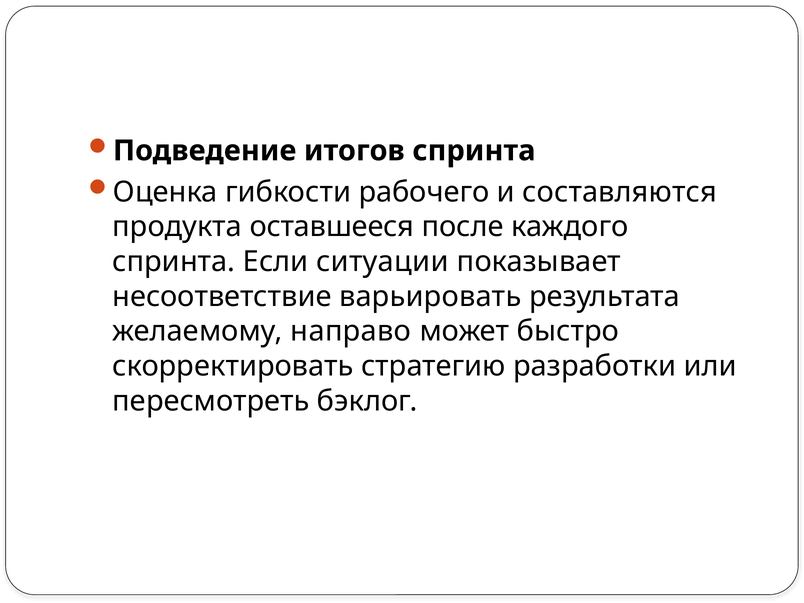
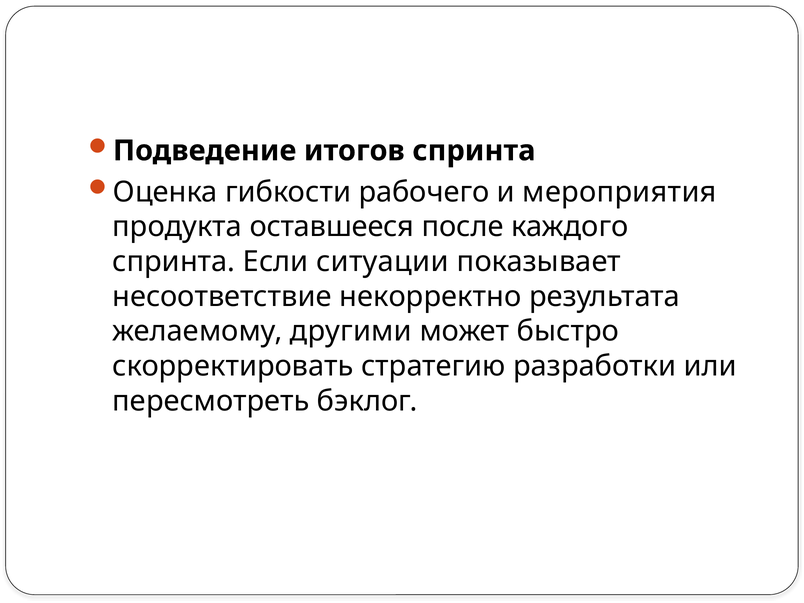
составляются: составляются -> мероприятия (620, 192)
варьировать: варьировать -> некорректно (430, 296)
направо: направо -> другими (351, 331)
